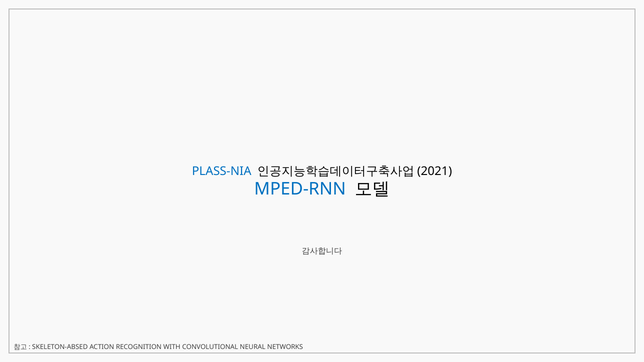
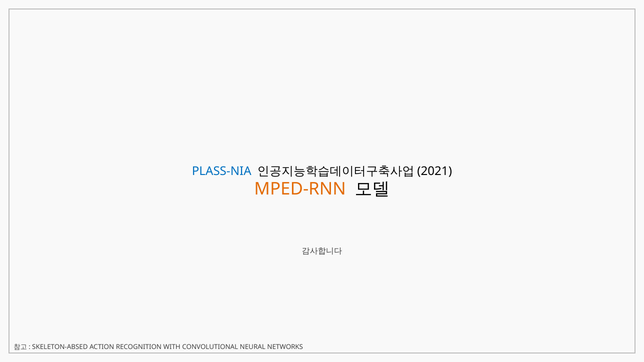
MPED-RNN colour: blue -> orange (300, 189)
